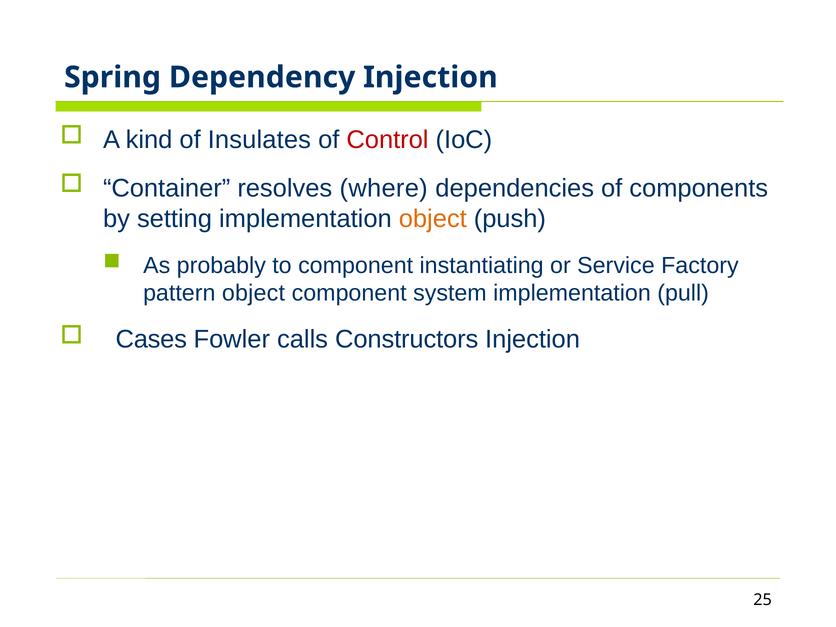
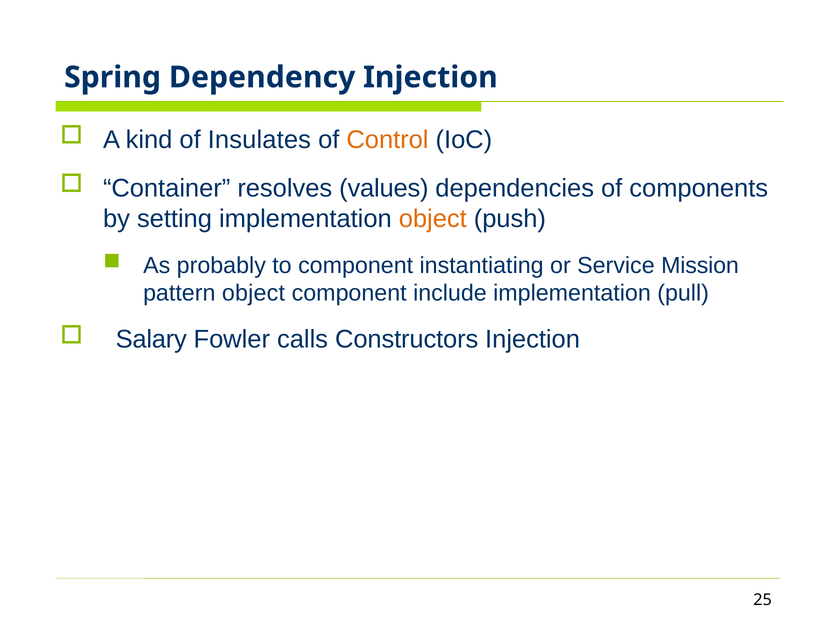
Control colour: red -> orange (387, 140)
where: where -> values (384, 188)
Factory: Factory -> Mission (700, 265)
system: system -> include (450, 293)
Cases: Cases -> Salary (151, 339)
